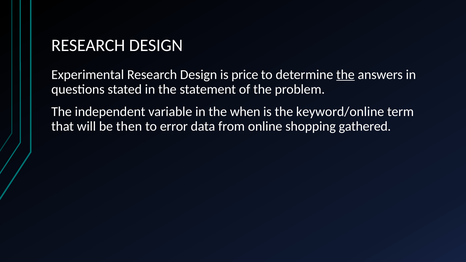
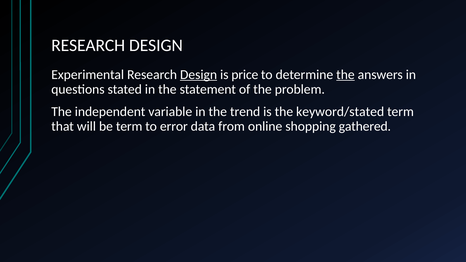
Design underline: none -> present (199, 75)
when: when -> trend (245, 112)
keyword/online: keyword/online -> keyword/stated (340, 112)
be then: then -> term (129, 126)
